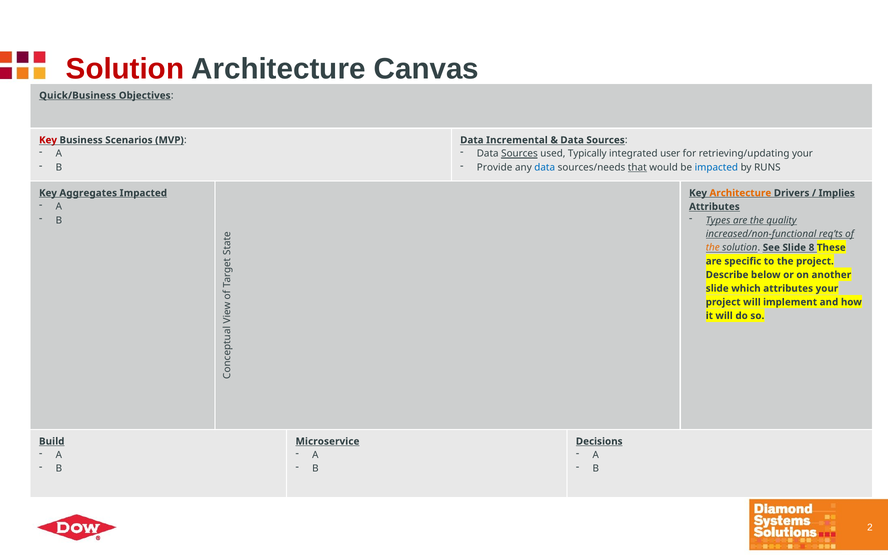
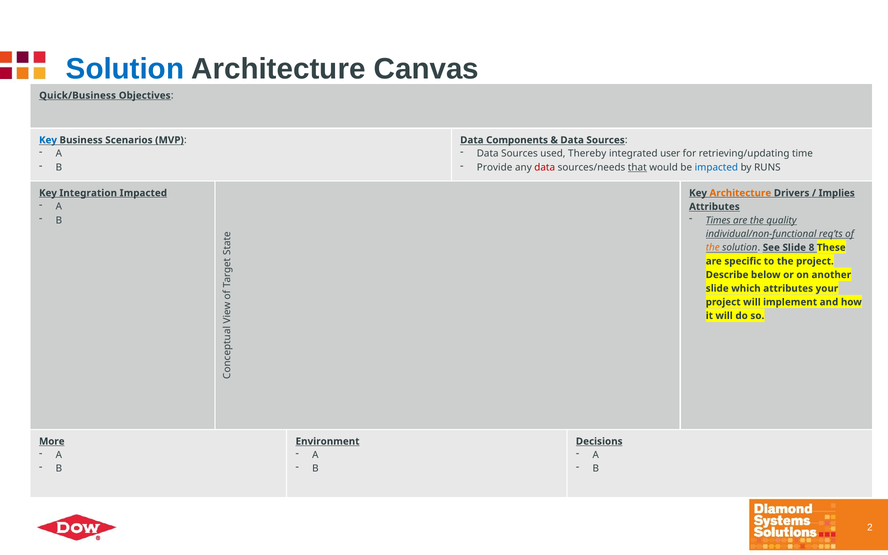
Solution colour: red -> blue (125, 69)
Key colour: red -> blue (48, 140)
Incremental: Incremental -> Components (517, 140)
Sources underline: present -> none (519, 154)
Typically: Typically -> Thereby (587, 154)
retrieving/updating your: your -> time (802, 154)
data colour: blue -> red (545, 167)
Aggregates: Aggregates -> Integration (88, 193)
Types: Types -> Times (718, 220)
increased/non-functional: increased/non-functional -> individual/non-functional (761, 234)
Build: Build -> More (52, 441)
Microservice: Microservice -> Environment (328, 441)
